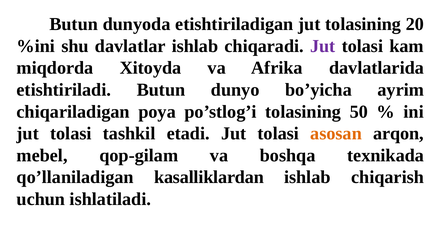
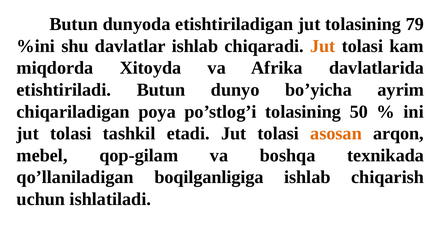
20: 20 -> 79 (415, 24)
Jut colour: purple -> orange (323, 46)
kasalliklardan: kasalliklardan -> boqilganligiga (209, 177)
